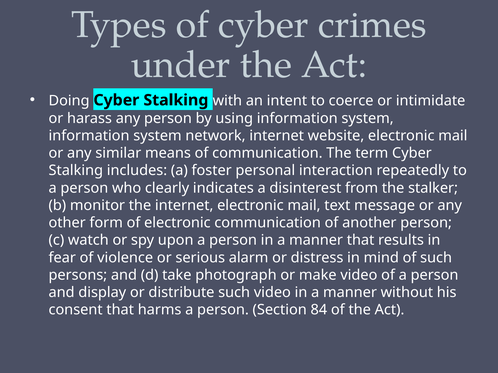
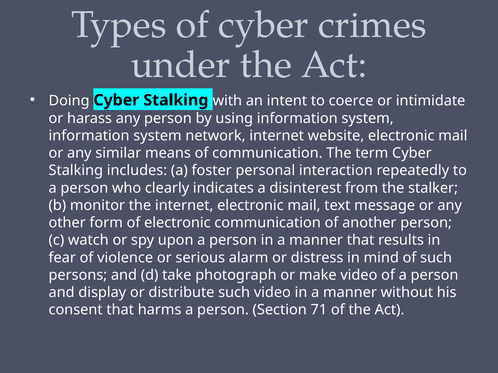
84: 84 -> 71 (319, 310)
